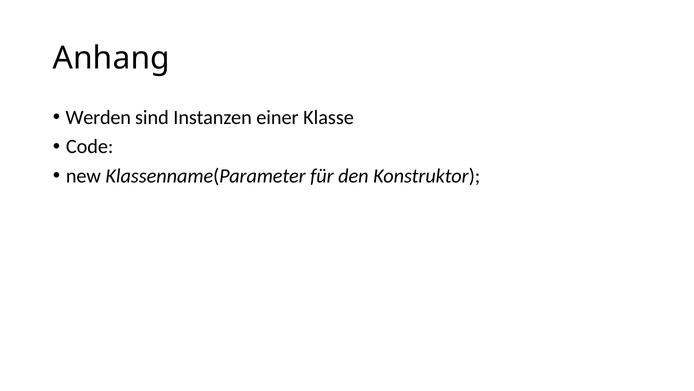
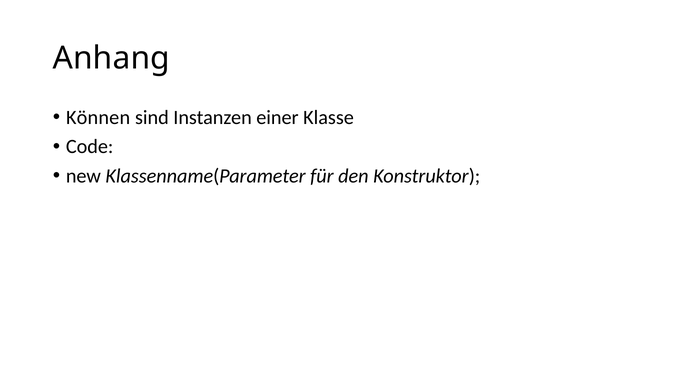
Werden: Werden -> Können (98, 117)
